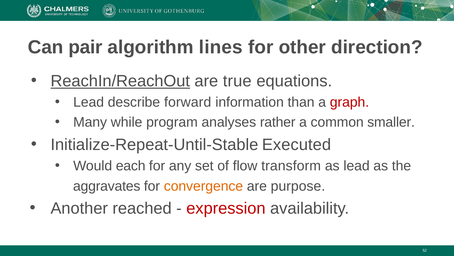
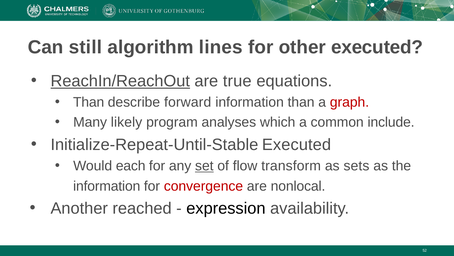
pair: pair -> still (85, 47)
other direction: direction -> executed (377, 47)
Lead: Lead -> Than (89, 102)
while: while -> likely (127, 122)
rather: rather -> which (278, 122)
smaller: smaller -> include (391, 122)
set underline: none -> present (204, 166)
as lead: lead -> sets (356, 166)
aggravates: aggravates -> information (107, 186)
convergence colour: orange -> red (203, 186)
purpose: purpose -> nonlocal (298, 186)
expression colour: red -> black (226, 208)
